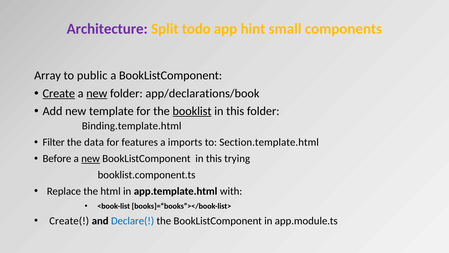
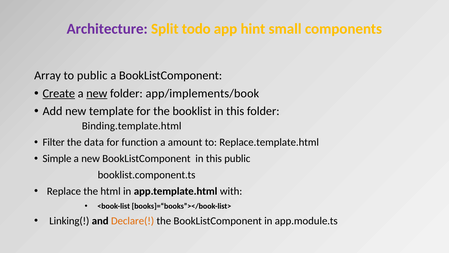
app/declarations/book: app/declarations/book -> app/implements/book (202, 93)
booklist underline: present -> none (192, 111)
features: features -> function (140, 142)
imports: imports -> amount (185, 142)
Section.template.html: Section.template.html -> Replace.template.html (269, 142)
Before: Before -> Simple (57, 158)
new underline: present -> none (91, 158)
this trying: trying -> public (237, 158)
Create(: Create( -> Linking( (69, 220)
Declare( colour: blue -> orange (133, 220)
